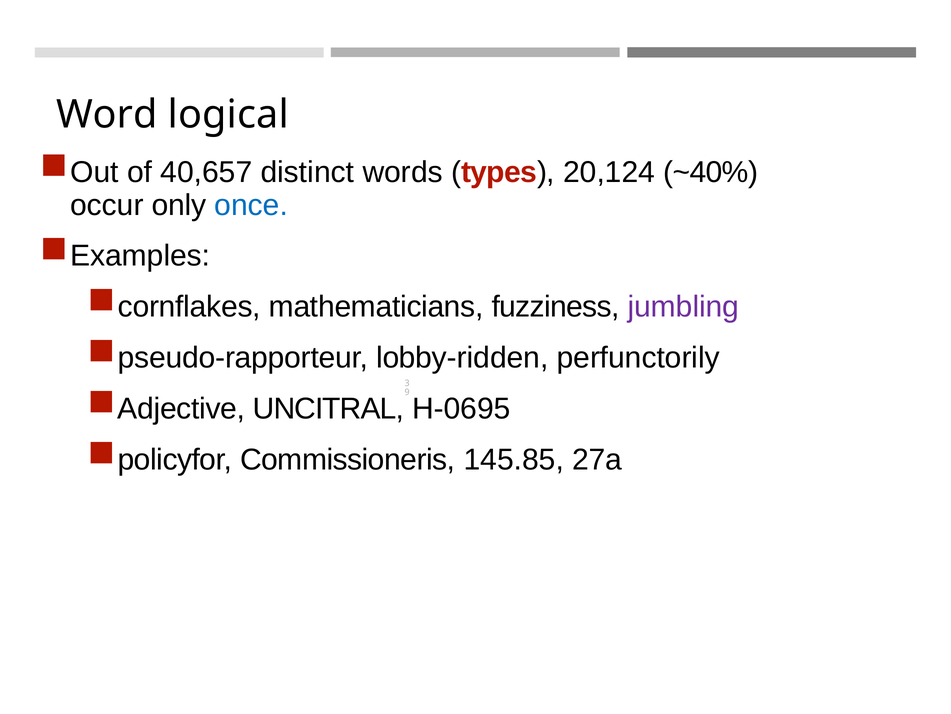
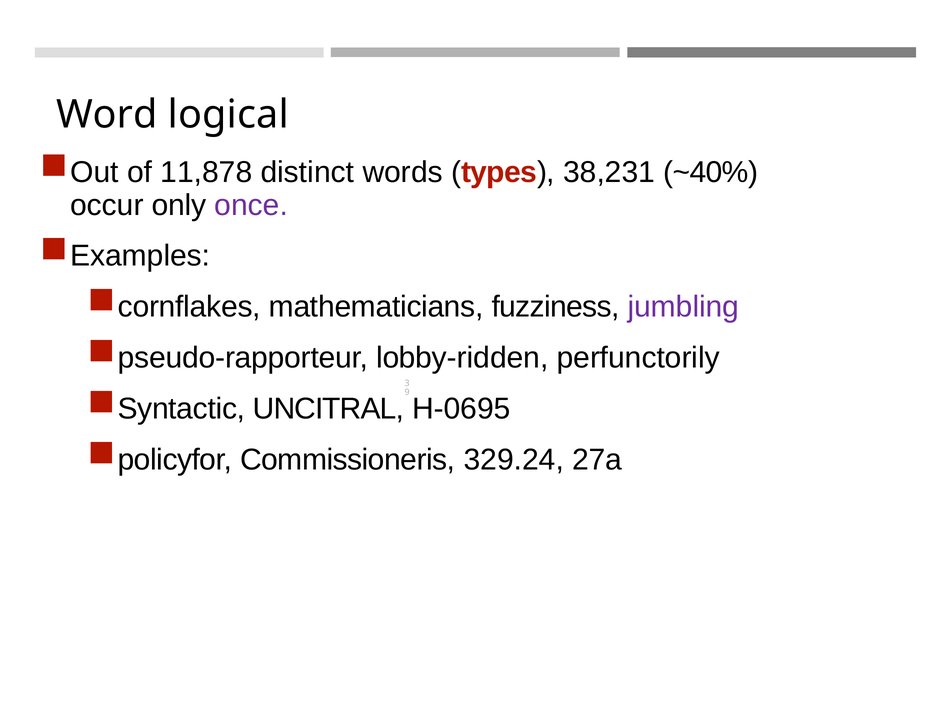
40,657: 40,657 -> 11,878 (206, 172)
20,124: 20,124 -> 38,231 (609, 172)
once colour: blue -> purple (251, 205)
Adjective: Adjective -> Syntactic (181, 408)
145.85: 145.85 -> 329.24 (514, 459)
